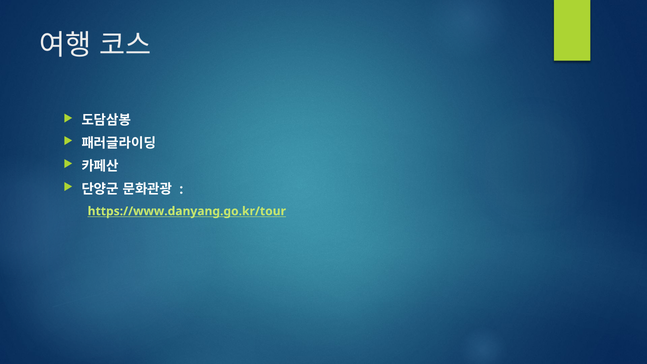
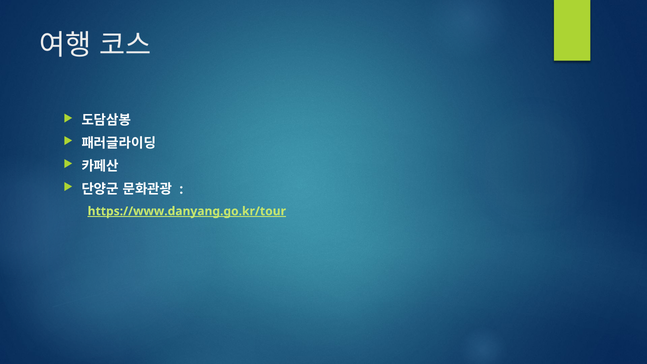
https://www.danyang.go.kr/tour underline: none -> present (187, 211)
